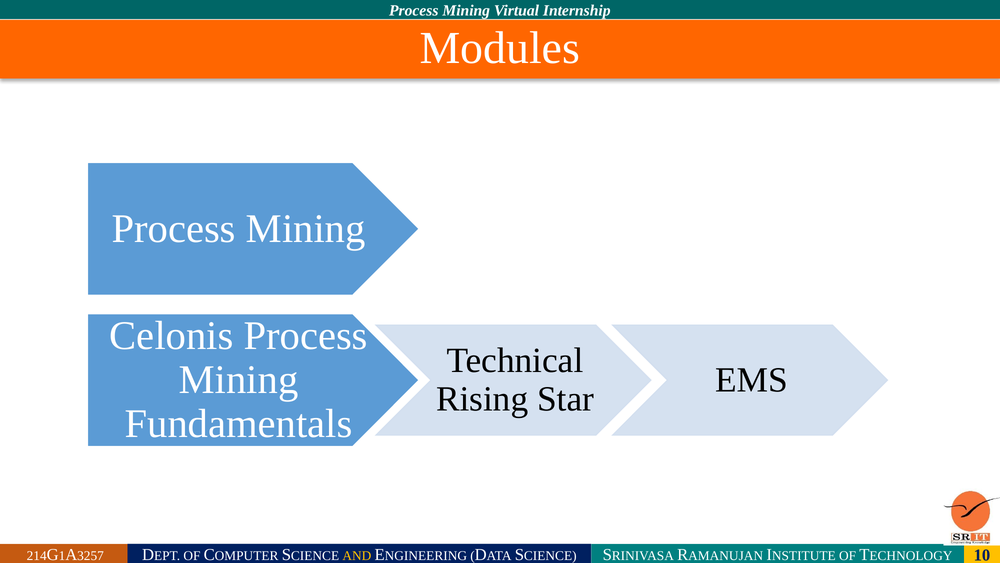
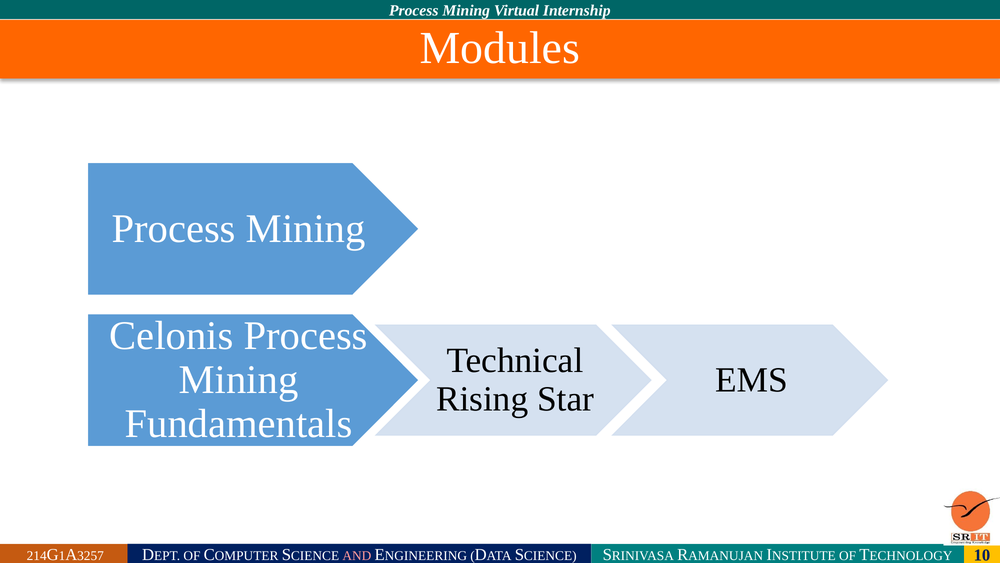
AND colour: yellow -> pink (357, 556)
